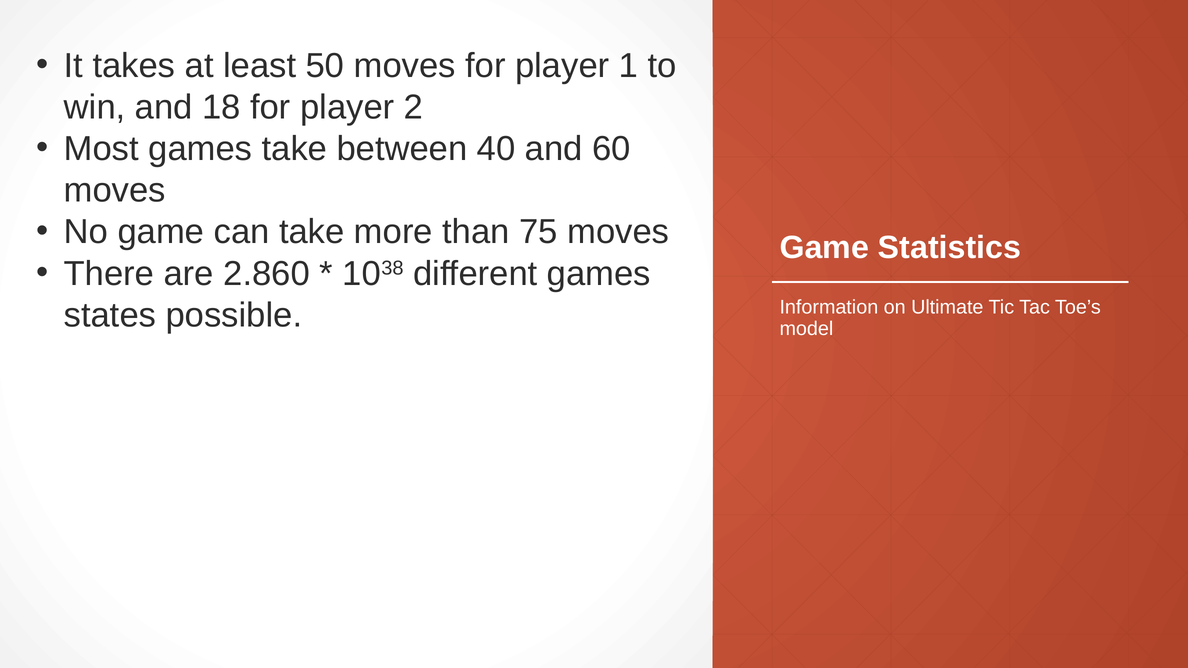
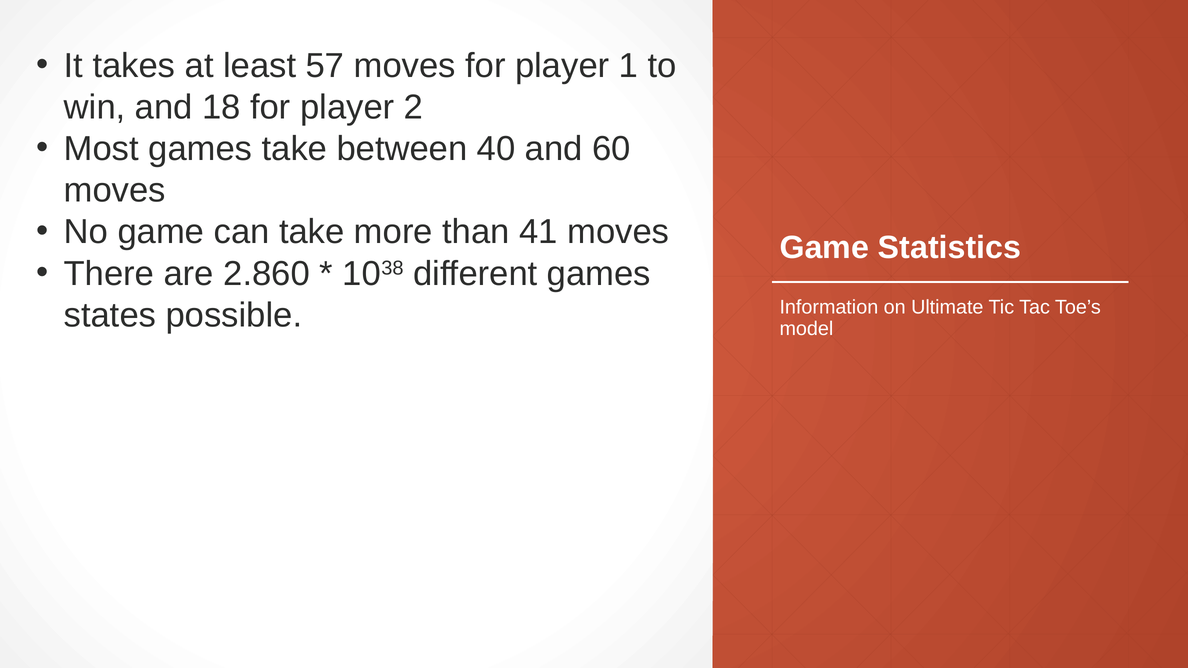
50: 50 -> 57 (325, 66)
75: 75 -> 41 (538, 232)
